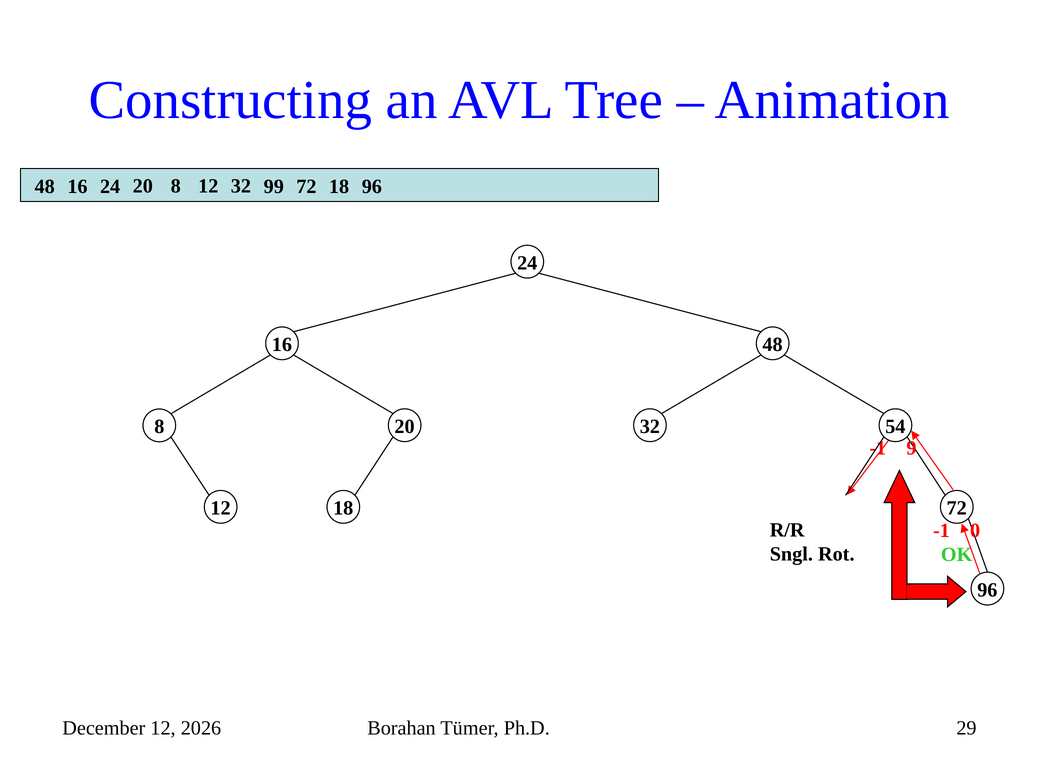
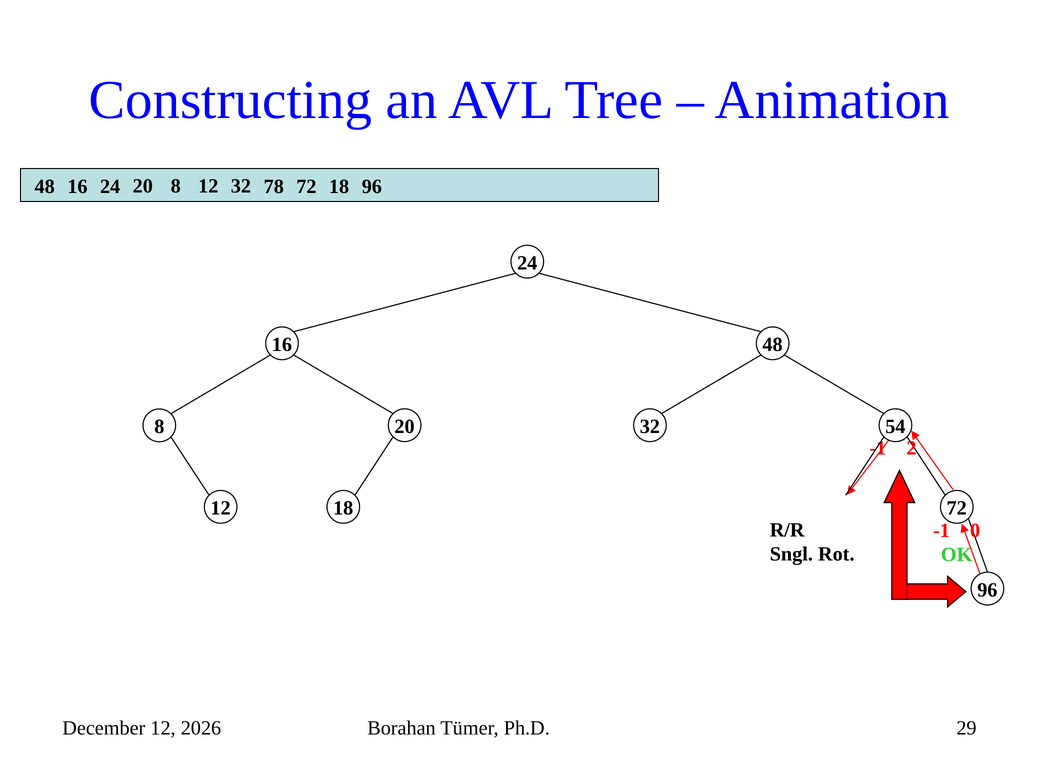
99: 99 -> 78 (274, 186)
9: 9 -> 2 (911, 448)
